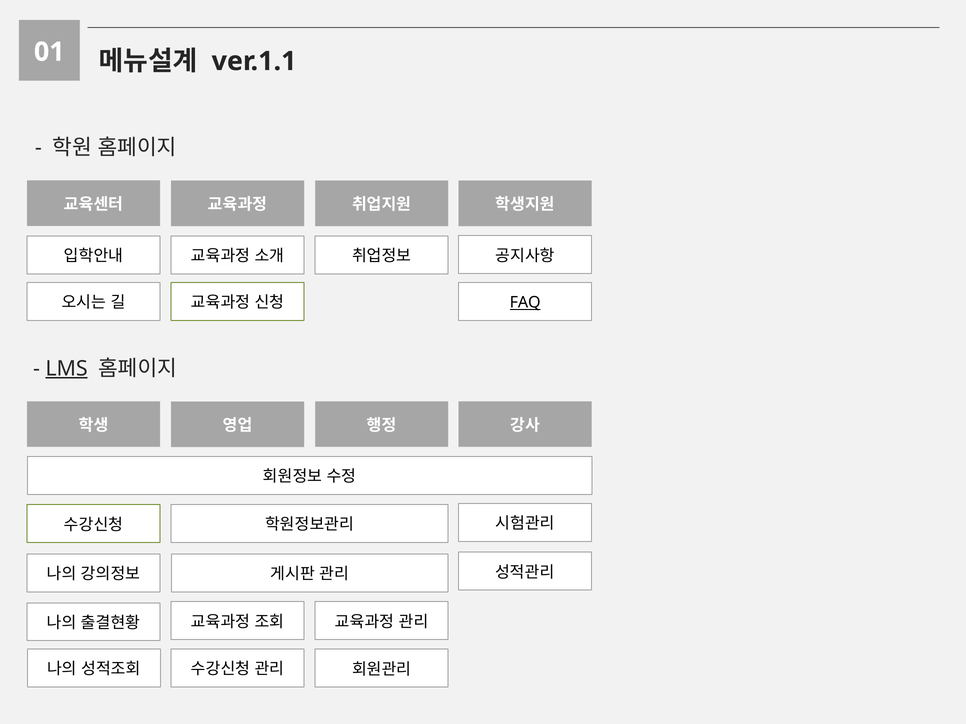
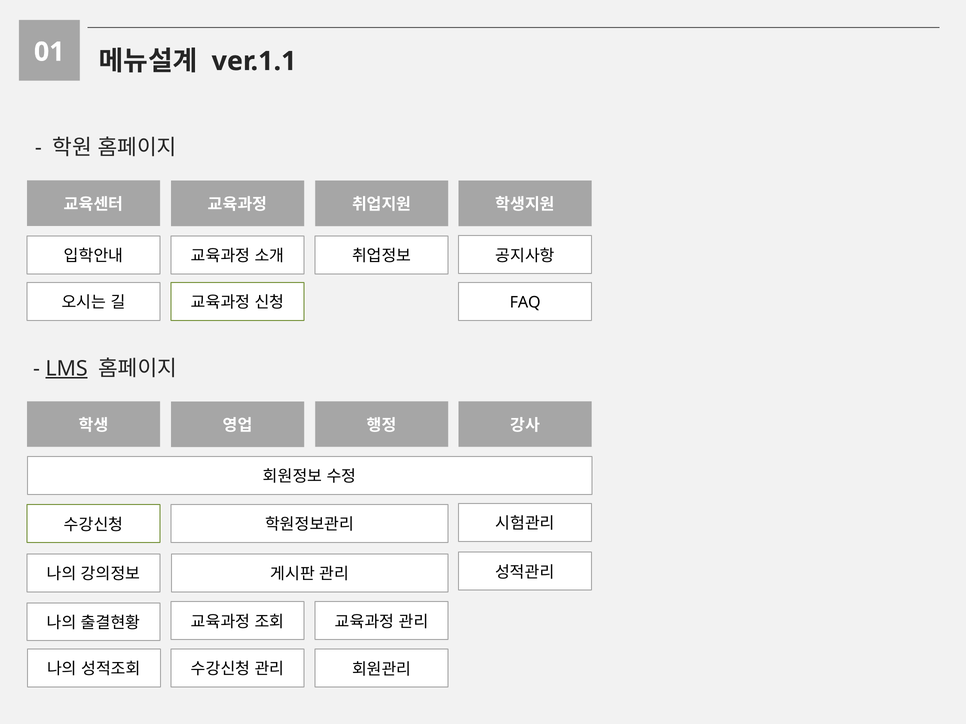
FAQ underline: present -> none (525, 303)
